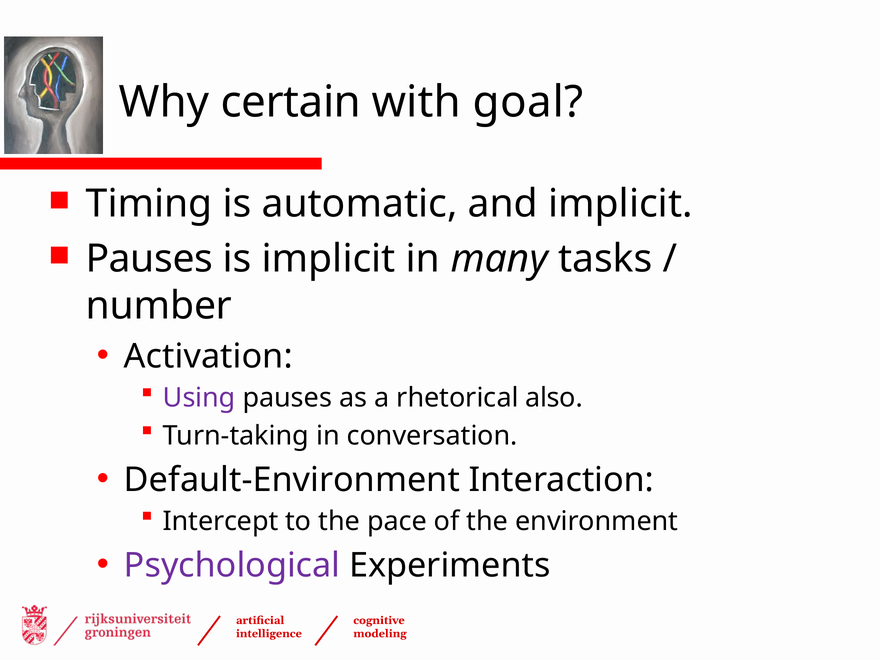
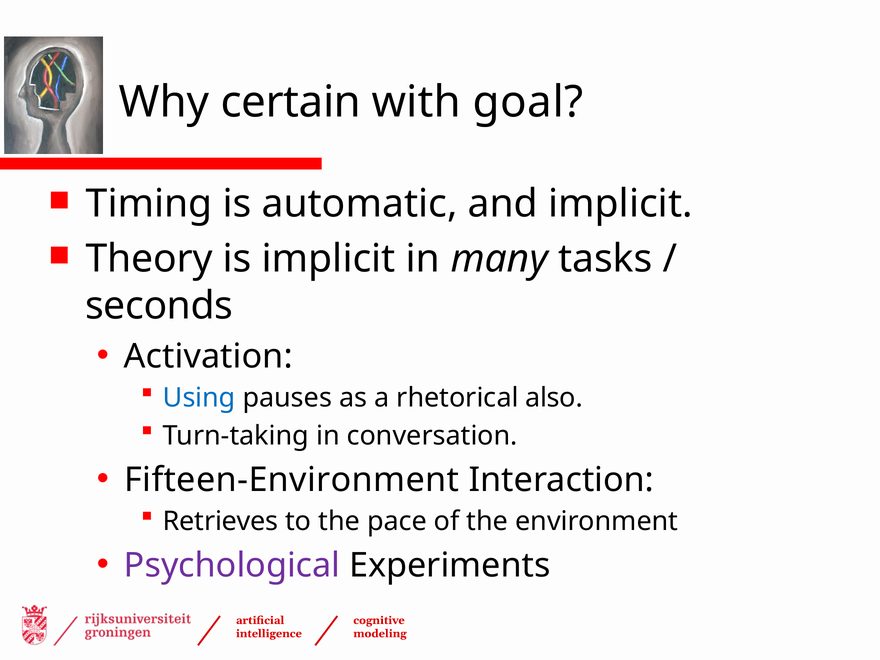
Pauses: Pauses -> Theory (149, 259)
number: number -> seconds (159, 306)
Using colour: purple -> blue (199, 398)
Default-Environment: Default-Environment -> Fifteen-Environment (292, 480)
Intercept: Intercept -> Retrieves (221, 521)
